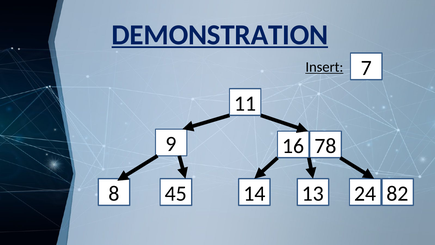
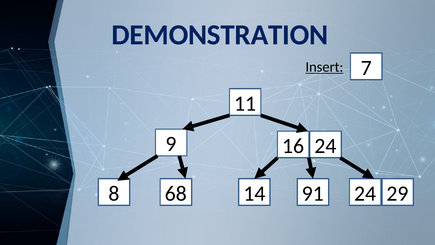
DEMONSTRATION underline: present -> none (220, 35)
9 78: 78 -> 24 (326, 146)
45: 45 -> 68 (176, 193)
13: 13 -> 91 (313, 193)
82: 82 -> 29 (398, 193)
